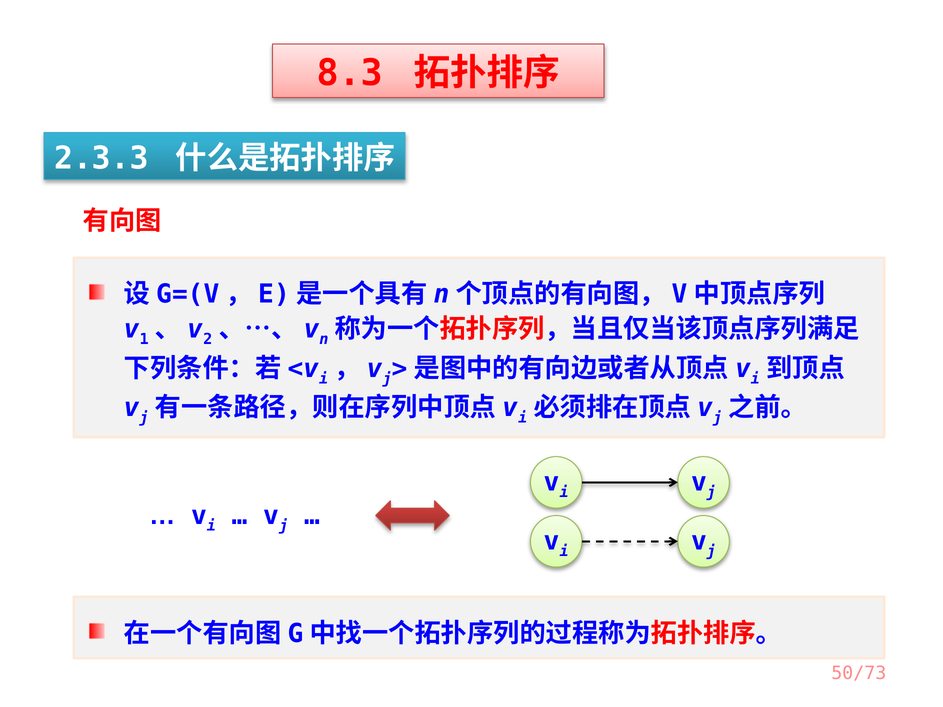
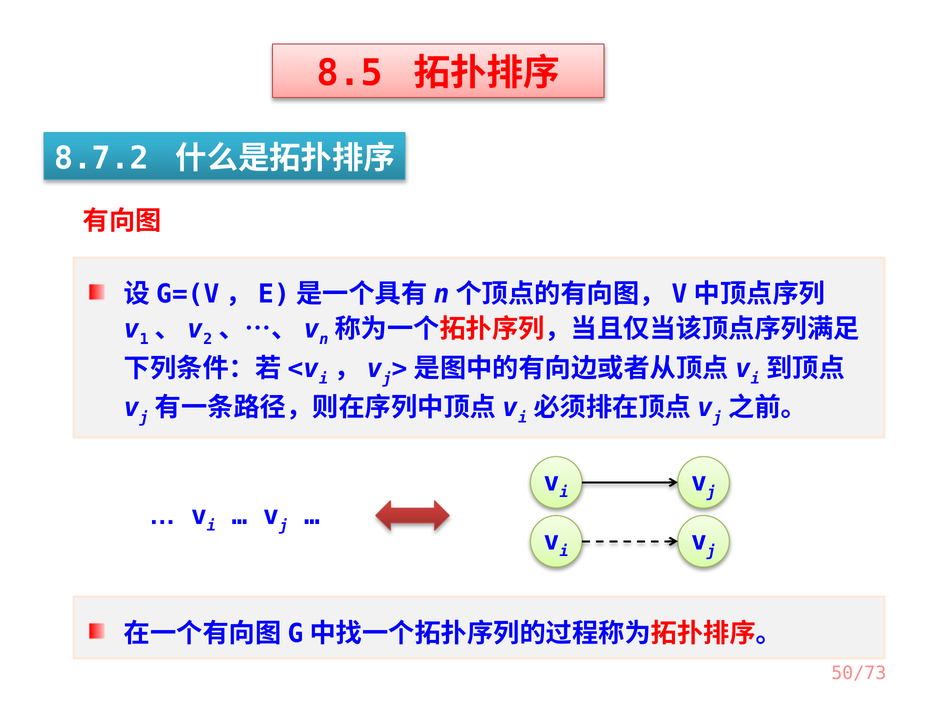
8.3: 8.3 -> 8.5 (350, 73)
2.3.3: 2.3.3 -> 8.7.2 (101, 158)
